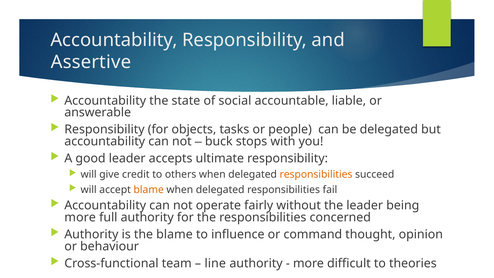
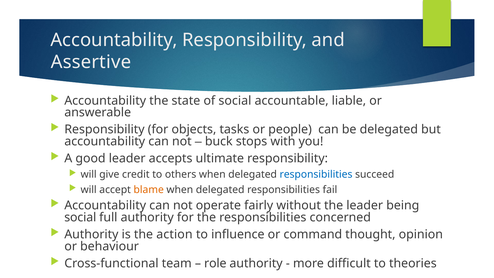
responsibilities colour: orange -> blue (316, 174)
more: more -> social (80, 217)
the blame: blame -> action (174, 234)
line: line -> role (215, 263)
